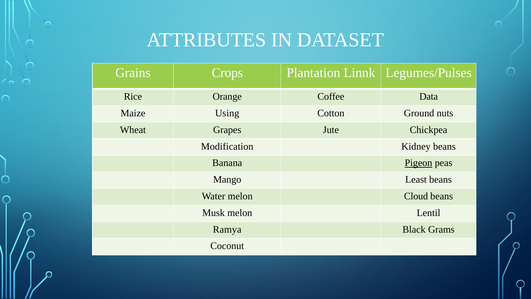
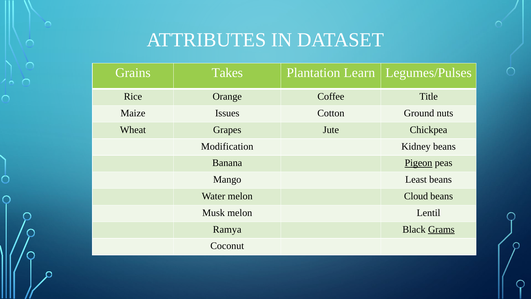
Crops: Crops -> Takes (227, 73)
Linnk: Linnk -> Learn (359, 73)
Data: Data -> Title (429, 96)
Using: Using -> Issues (227, 113)
Grams underline: none -> present (441, 229)
